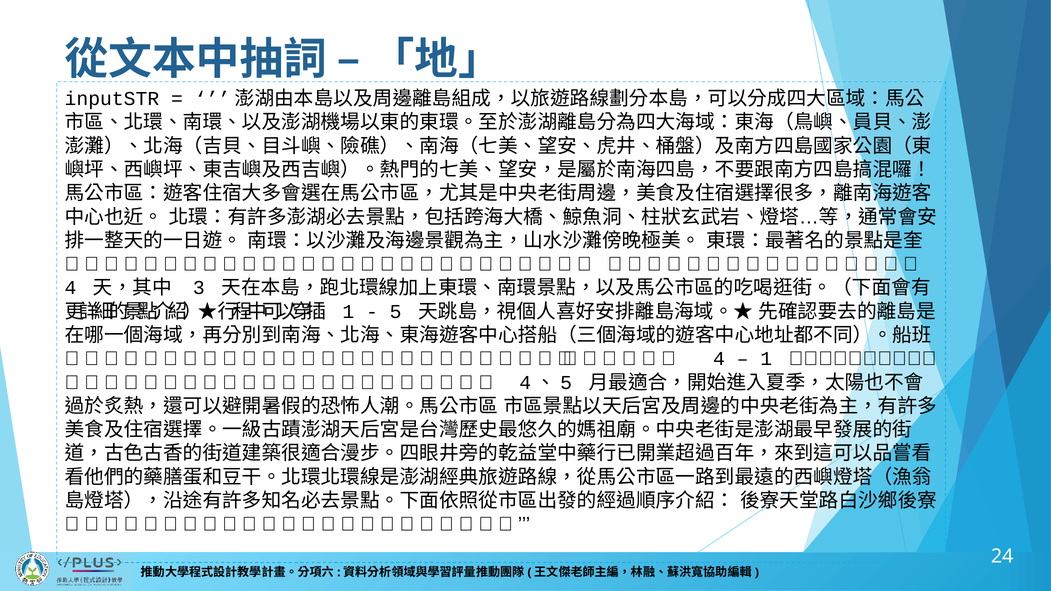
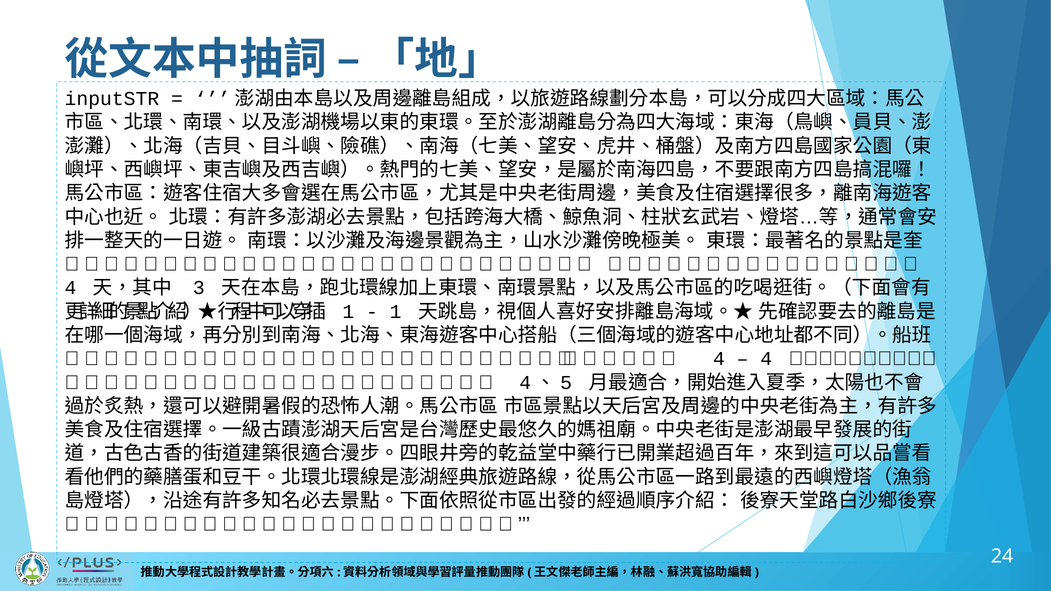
5: 5 -> 1 (396, 312)
1: 1 -> 4 (766, 359)
